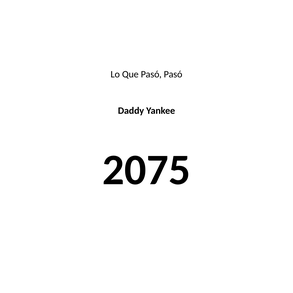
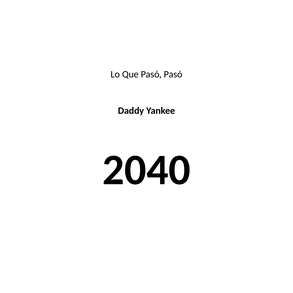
2075: 2075 -> 2040 (146, 170)
